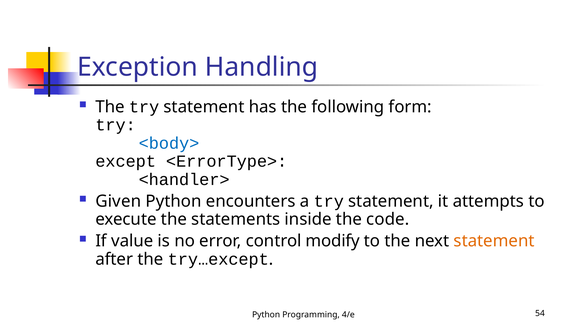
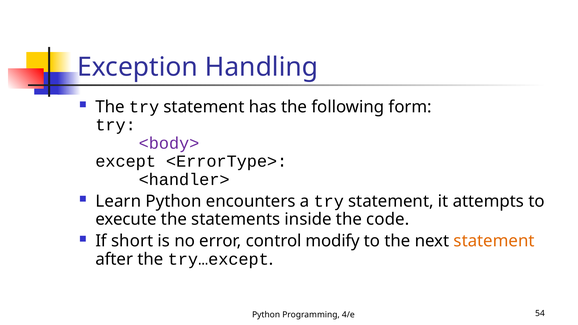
<body> colour: blue -> purple (169, 143)
Given: Given -> Learn (118, 201)
value: value -> short (132, 241)
